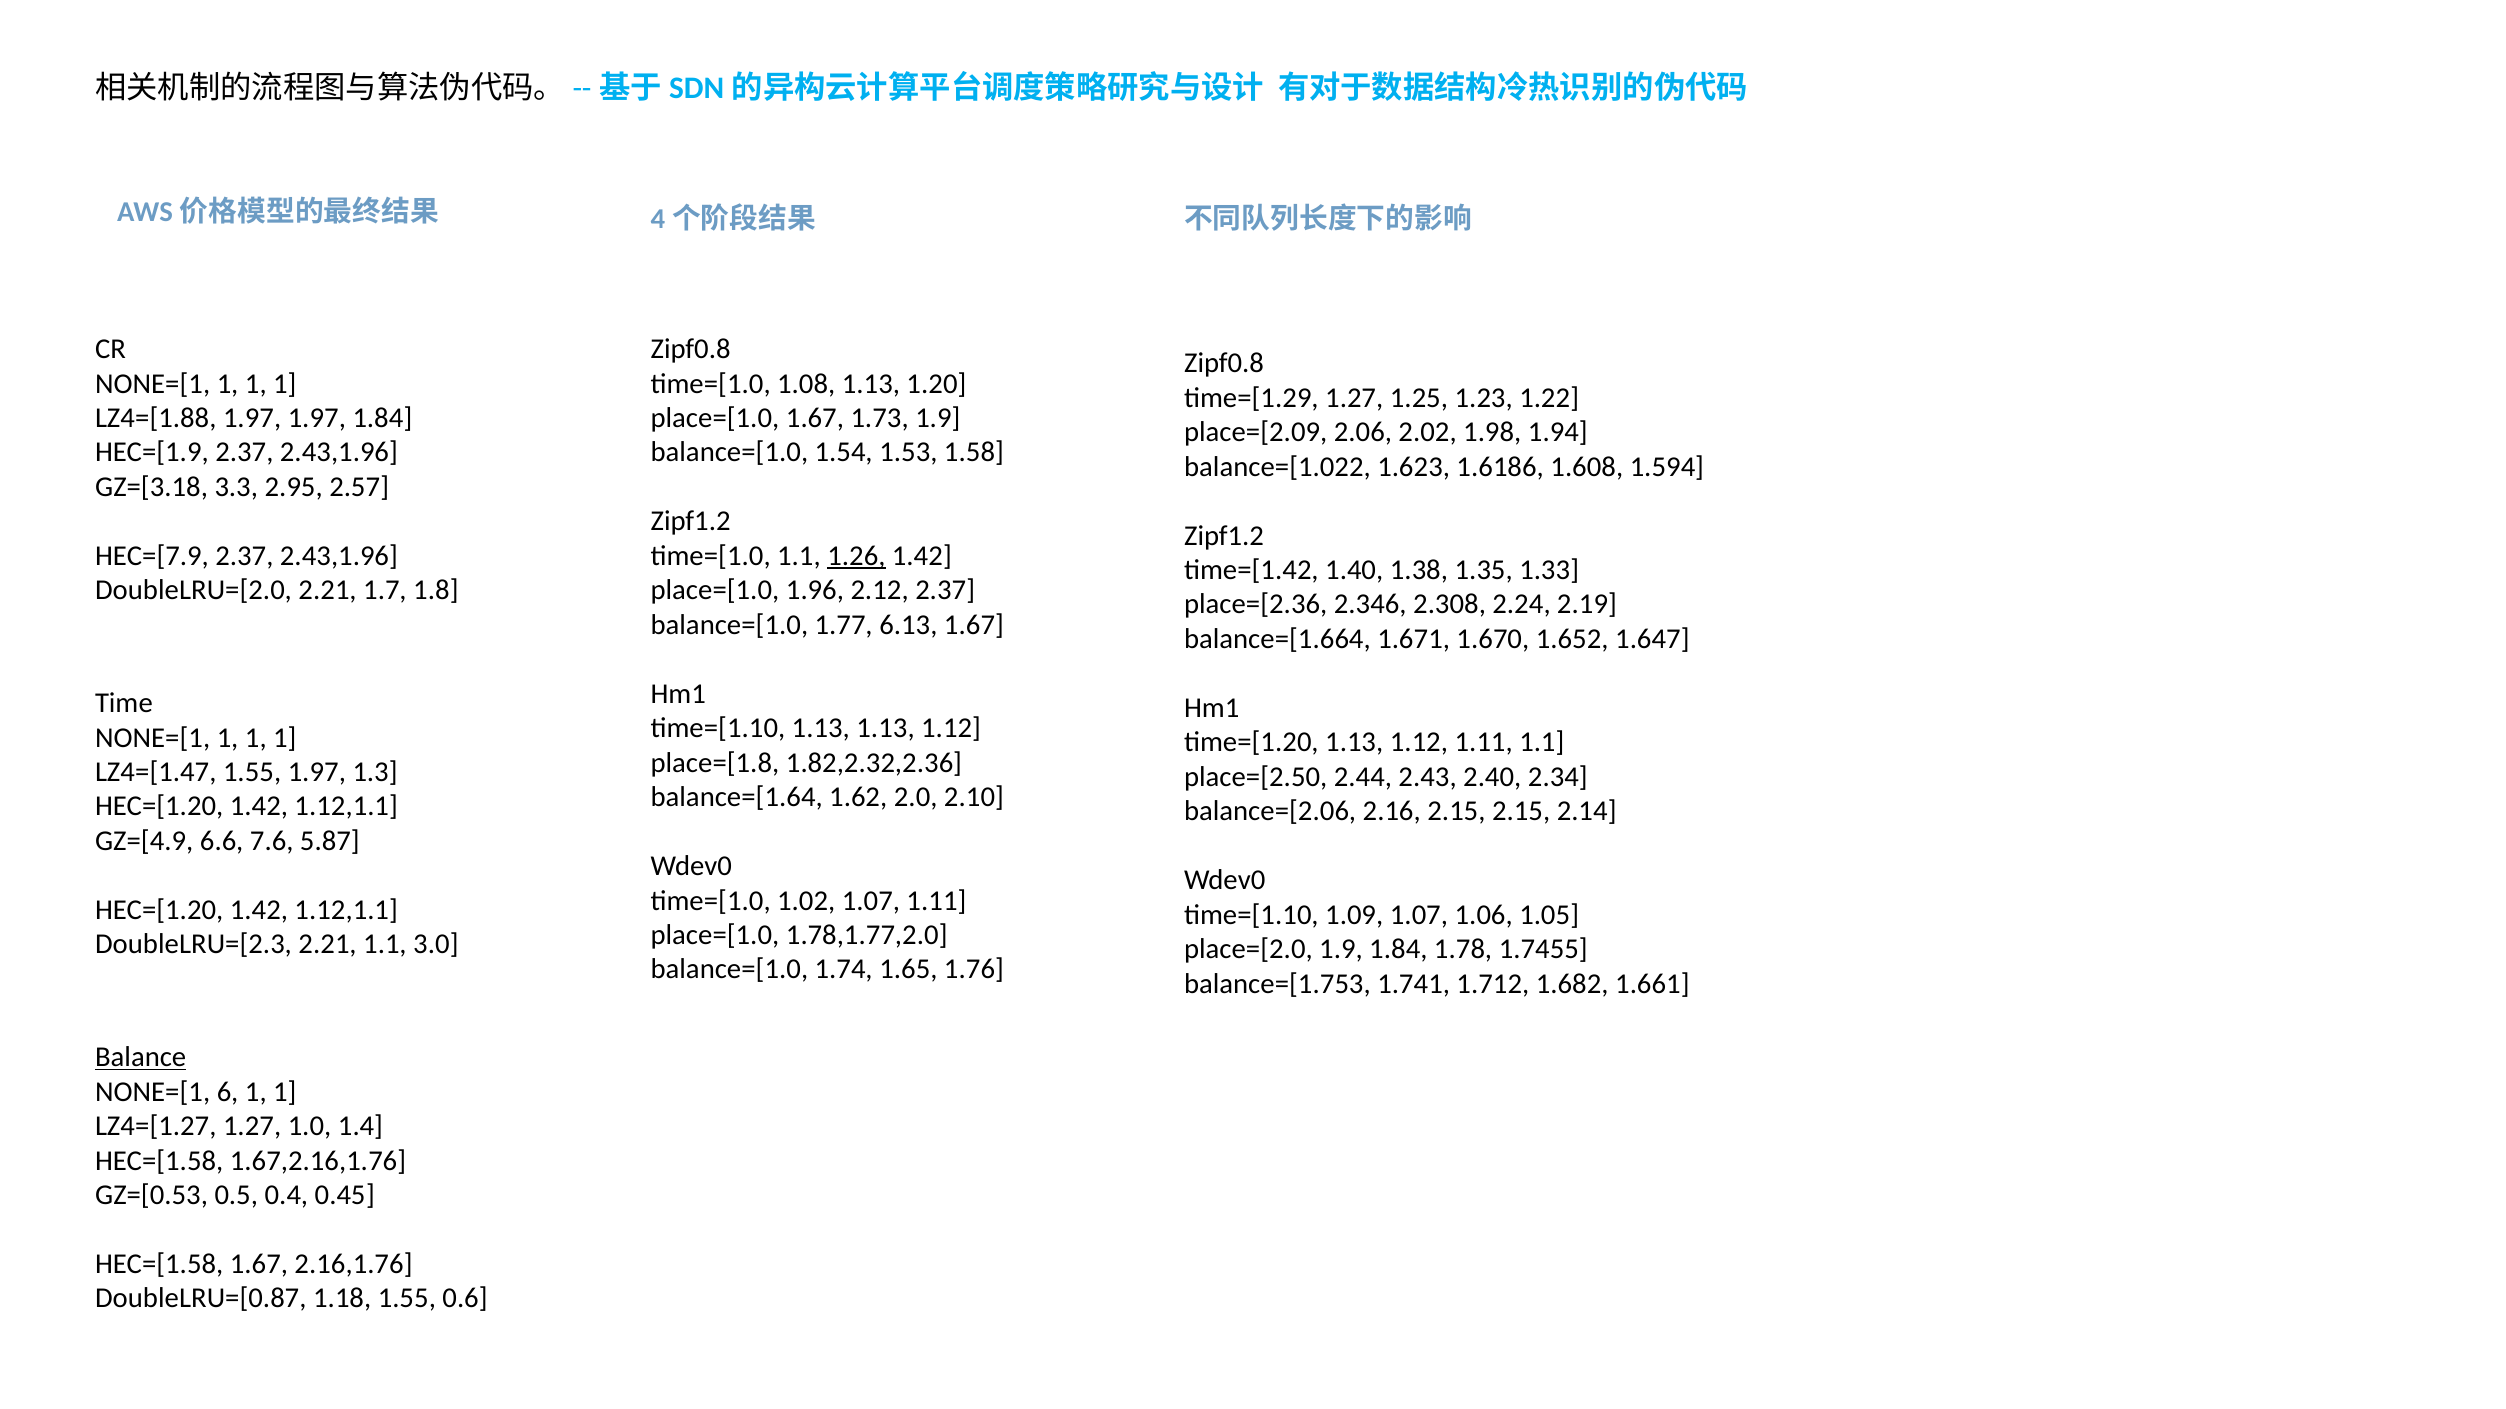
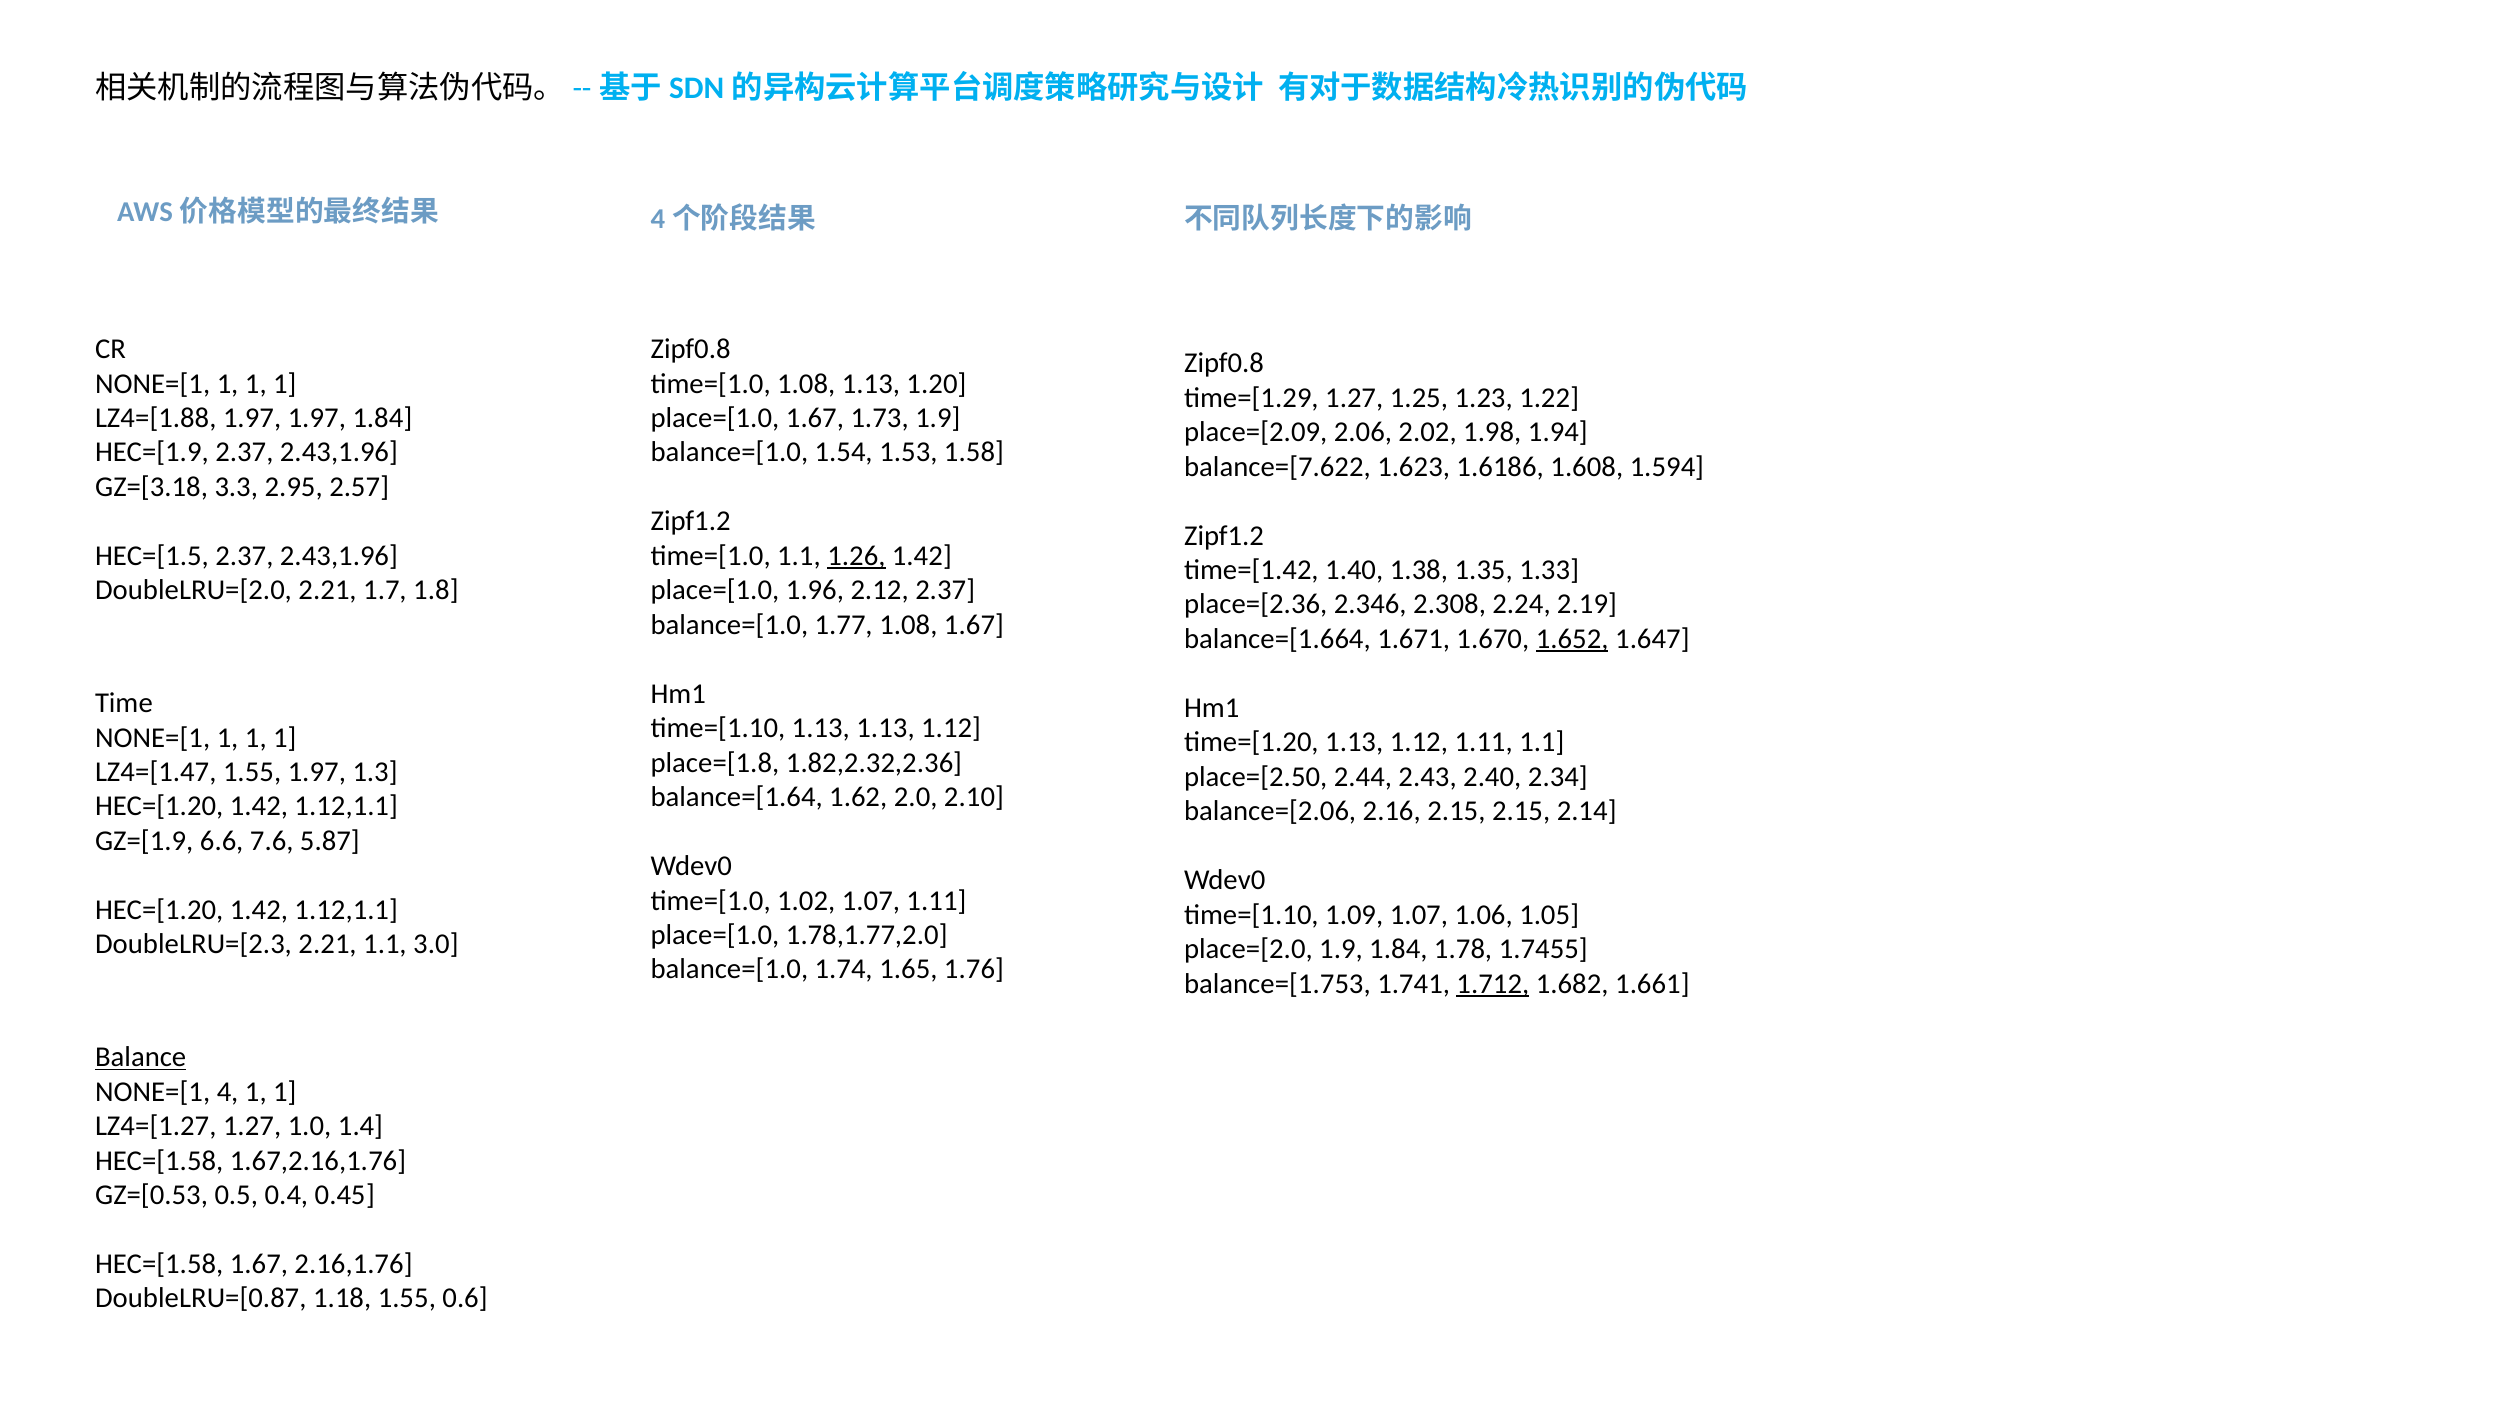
balance=[1.022: balance=[1.022 -> balance=[7.622 (1277, 467)
HEC=[7.9: HEC=[7.9 -> HEC=[1.5 (152, 556)
1.77 6.13: 6.13 -> 1.08 (908, 625)
1.652 underline: none -> present (1572, 639)
GZ=[4.9: GZ=[4.9 -> GZ=[1.9 (144, 841)
1.712 underline: none -> present (1493, 984)
6: 6 -> 4 (228, 1092)
